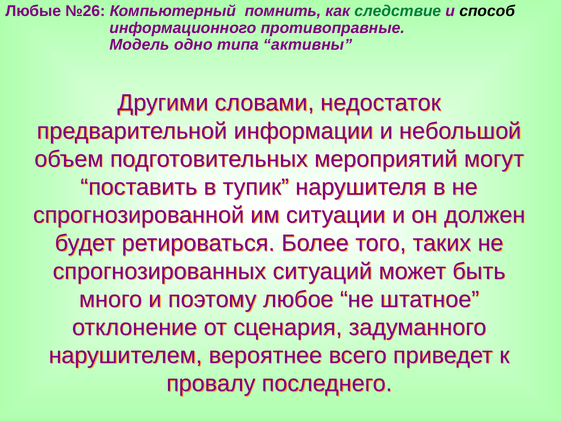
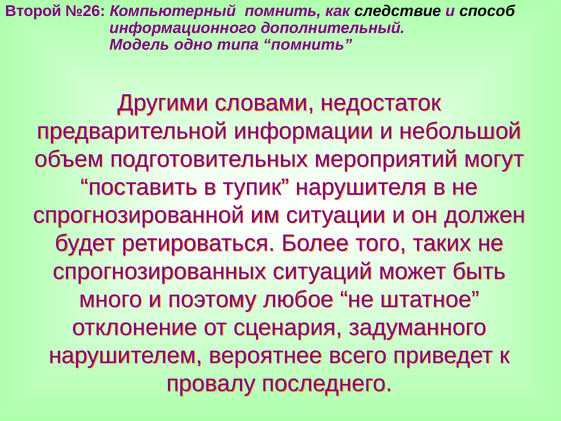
Любые: Любые -> Второй (33, 11)
следствие colour: green -> black (398, 11)
противоправные: противоправные -> дополнительный (333, 28)
типа активны: активны -> помнить (308, 45)
